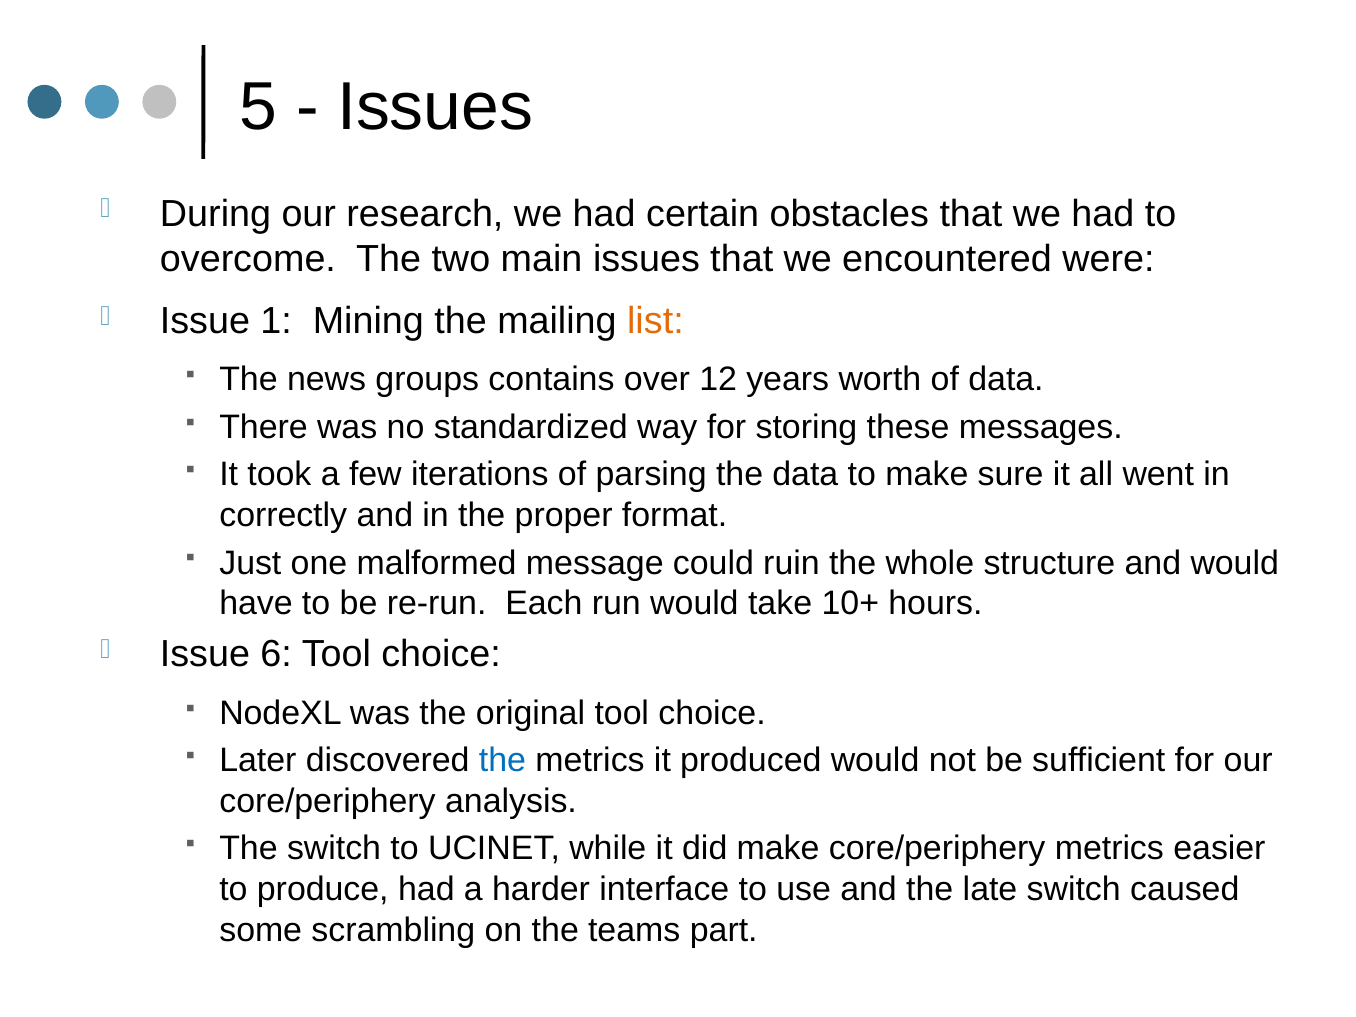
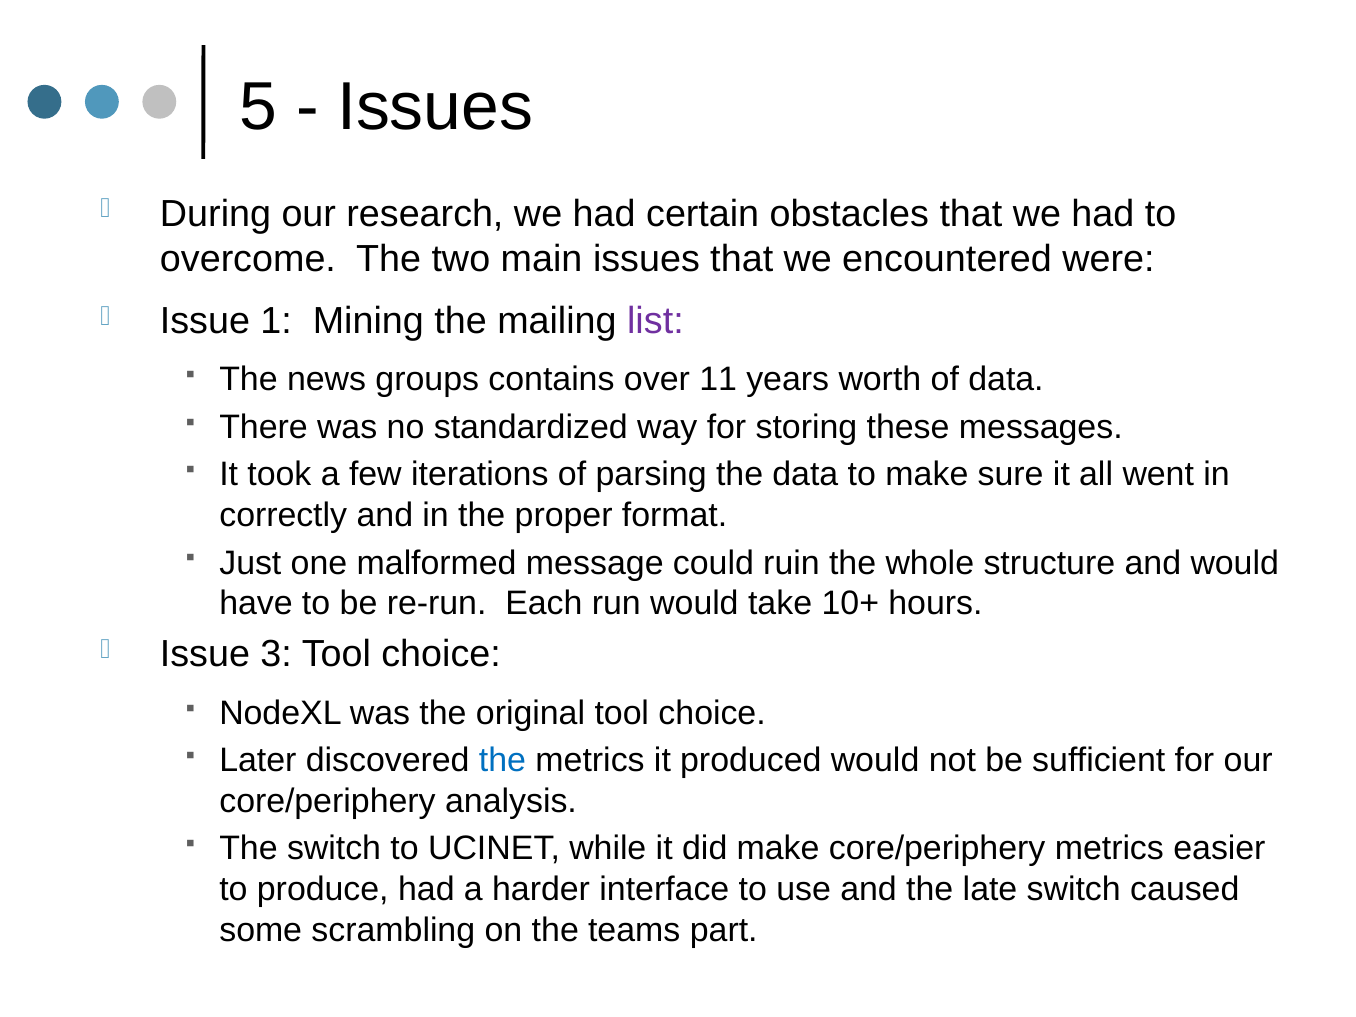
list colour: orange -> purple (655, 321)
12: 12 -> 11 (718, 380)
6: 6 -> 3 (276, 654)
